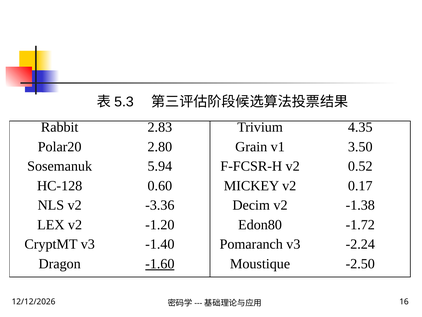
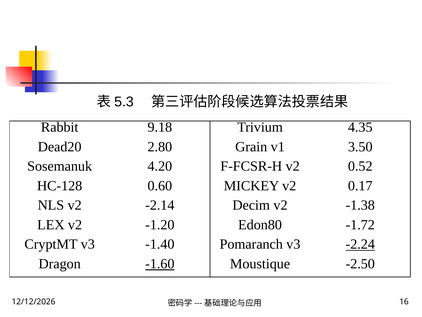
2.83: 2.83 -> 9.18 (160, 127)
Polar20: Polar20 -> Dead20 (60, 147)
5.94: 5.94 -> 4.20 (160, 166)
-3.36: -3.36 -> -2.14 (160, 205)
-2.24 underline: none -> present (360, 244)
